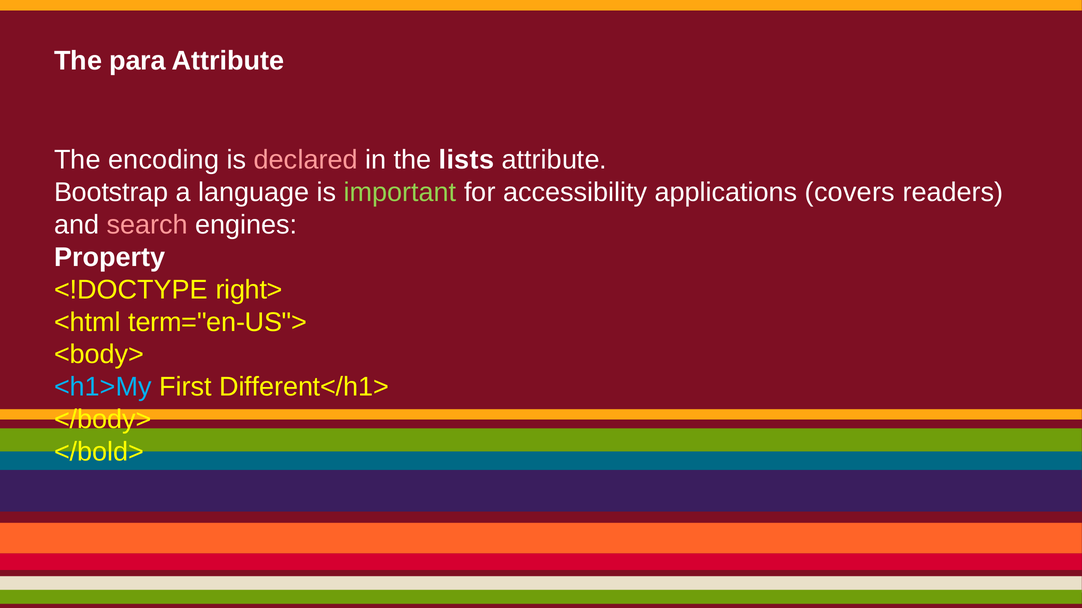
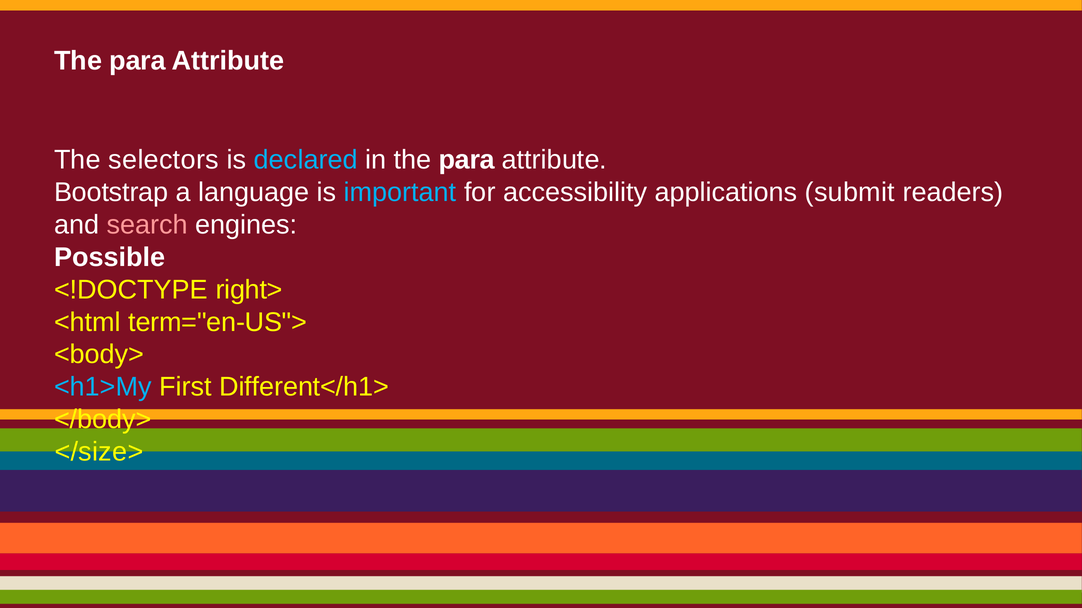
encoding: encoding -> selectors (164, 160)
declared colour: pink -> light blue (306, 160)
in the lists: lists -> para (467, 160)
important colour: light green -> light blue (400, 193)
covers: covers -> submit (850, 193)
Property: Property -> Possible (110, 258)
</bold>: </bold> -> </size> (99, 452)
